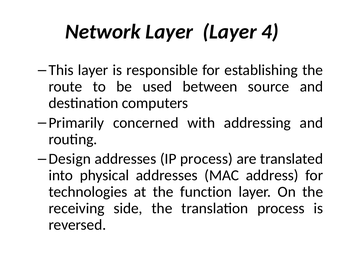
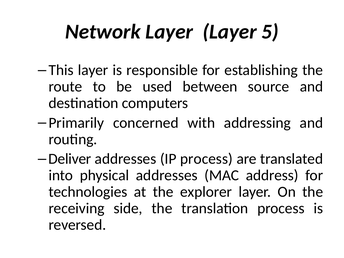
4: 4 -> 5 (270, 32)
Design: Design -> Deliver (70, 159)
function: function -> explorer (206, 192)
